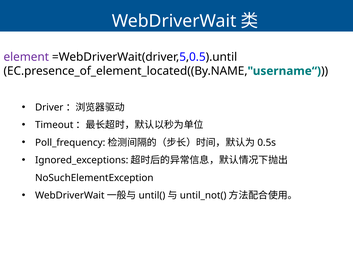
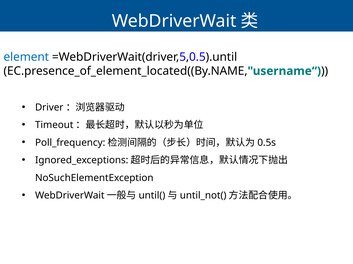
element colour: purple -> blue (26, 57)
